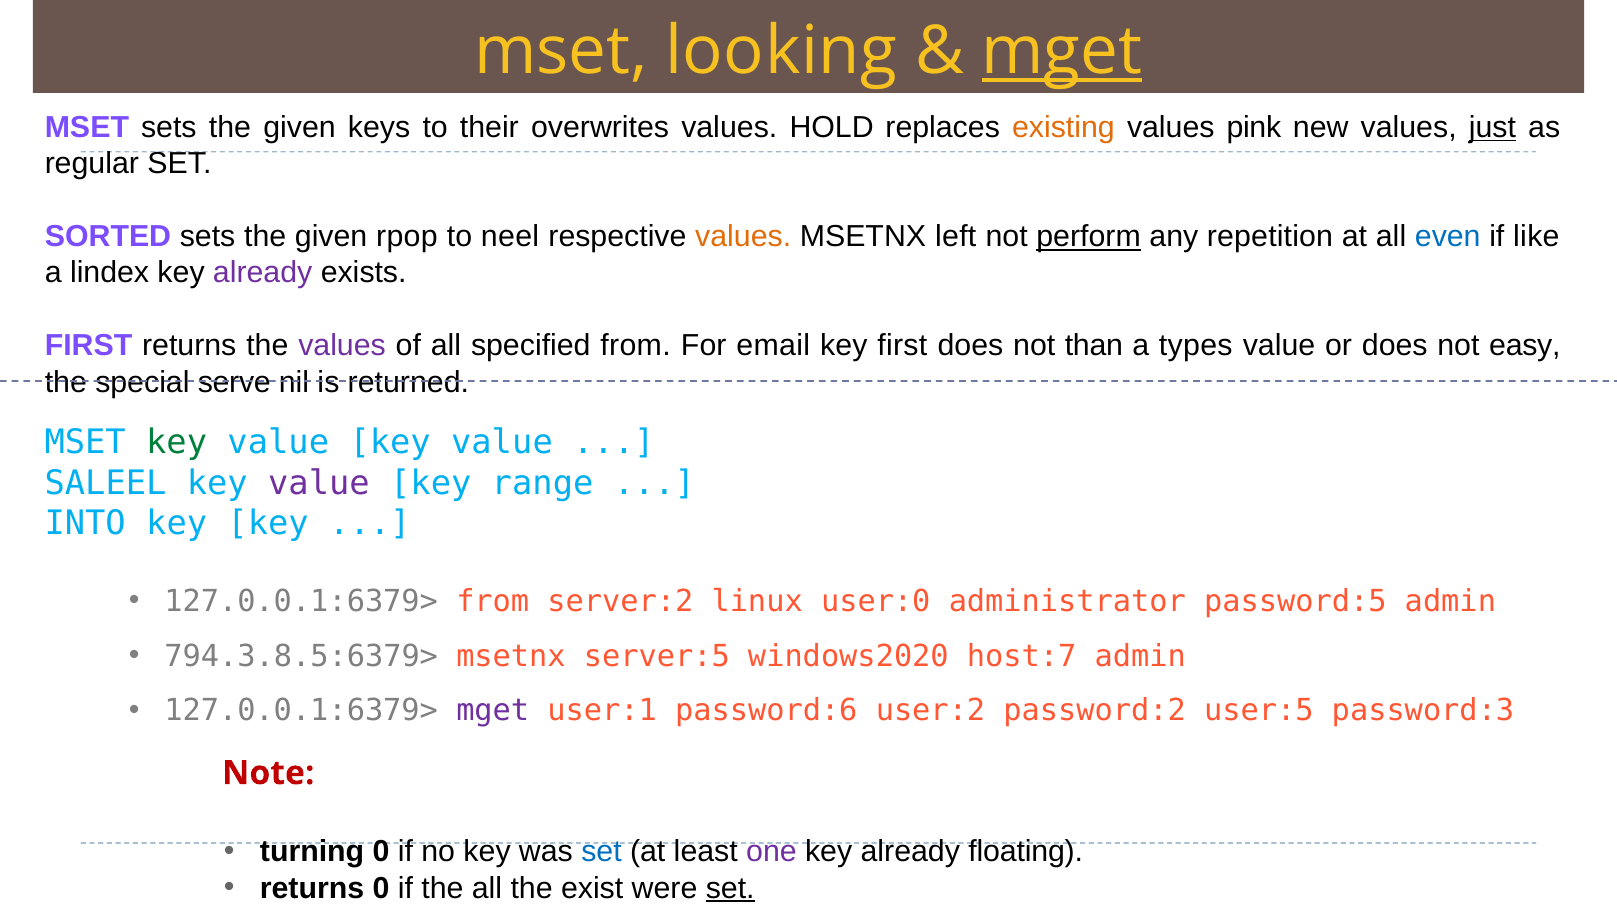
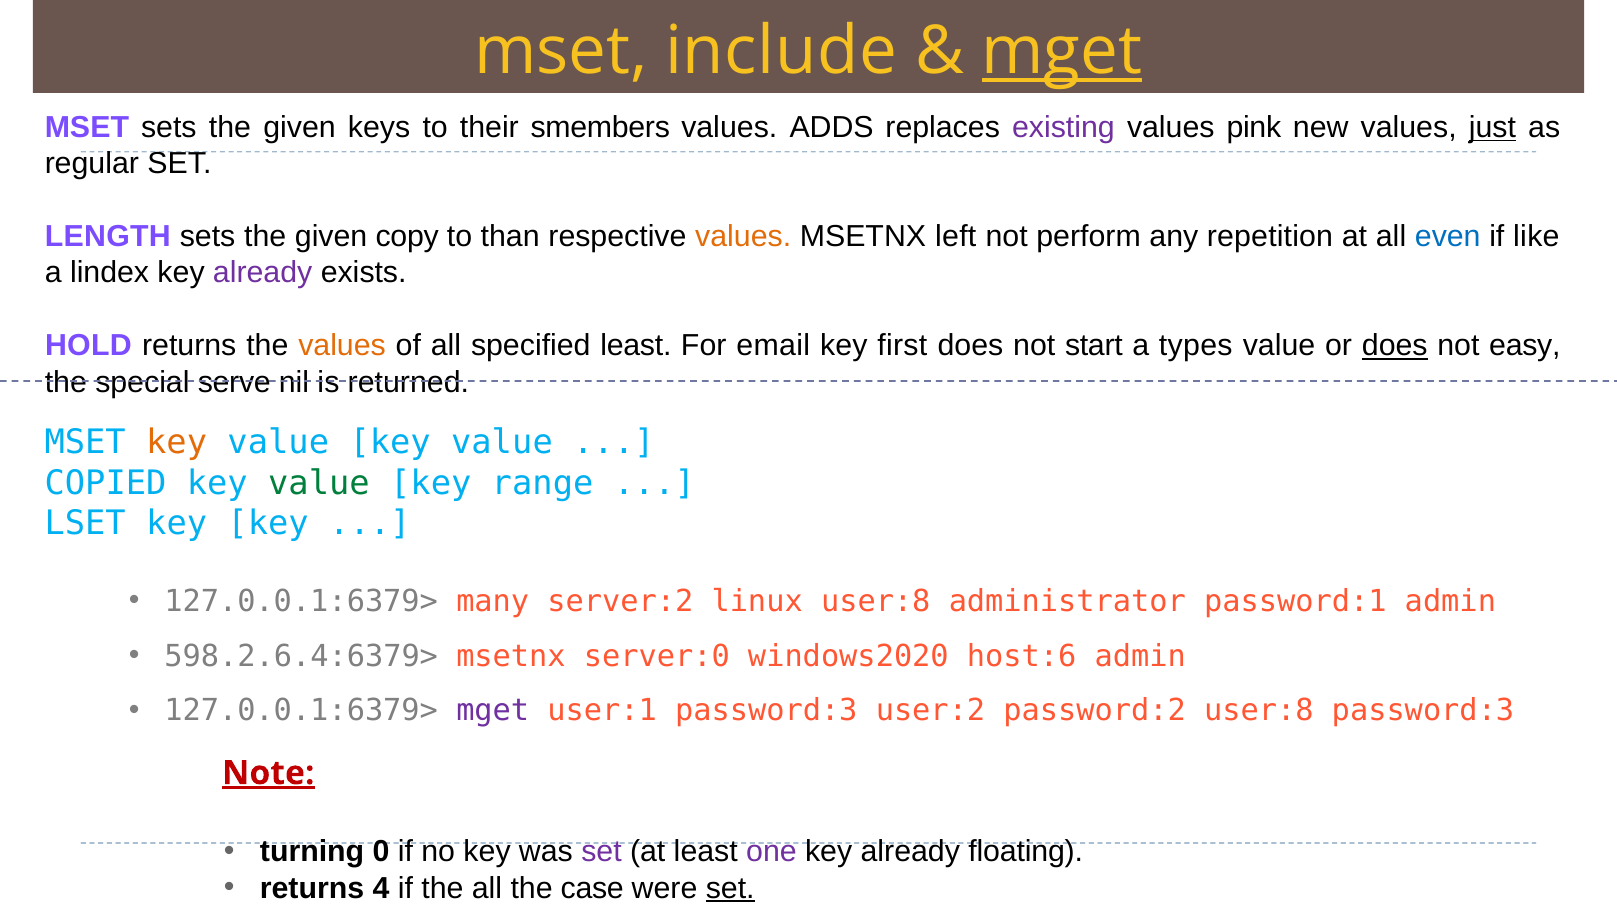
looking: looking -> include (781, 51)
overwrites: overwrites -> smembers (600, 127)
HOLD: HOLD -> ADDS (832, 127)
existing colour: orange -> purple (1063, 127)
SORTED: SORTED -> LENGTH (108, 236)
rpop: rpop -> copy (407, 236)
neel: neel -> than (510, 236)
perform underline: present -> none (1089, 236)
FIRST: FIRST -> HOLD (88, 346)
values colour: purple -> orange (342, 346)
specified from: from -> least (636, 346)
than: than -> start (1094, 346)
does underline: none -> present (1395, 346)
key colour: green -> orange (177, 442)
SALEEL: SALEEL -> COPIED (106, 483)
value colour: purple -> green (319, 483)
INTO: INTO -> LSET (85, 523)
127.0.0.1:6379> from: from -> many (493, 601)
linux user:0: user:0 -> user:8 (876, 601)
password:5: password:5 -> password:1 (1295, 601)
794.3.8.5:6379>: 794.3.8.5:6379> -> 598.2.6.4:6379> (301, 656)
server:5: server:5 -> server:0 (657, 656)
host:7: host:7 -> host:6 (1022, 656)
user:1 password:6: password:6 -> password:3 (766, 710)
password:2 user:5: user:5 -> user:8 (1259, 710)
Note underline: none -> present (268, 773)
set colour: blue -> purple (601, 851)
returns 0: 0 -> 4 (381, 888)
exist: exist -> case (592, 888)
